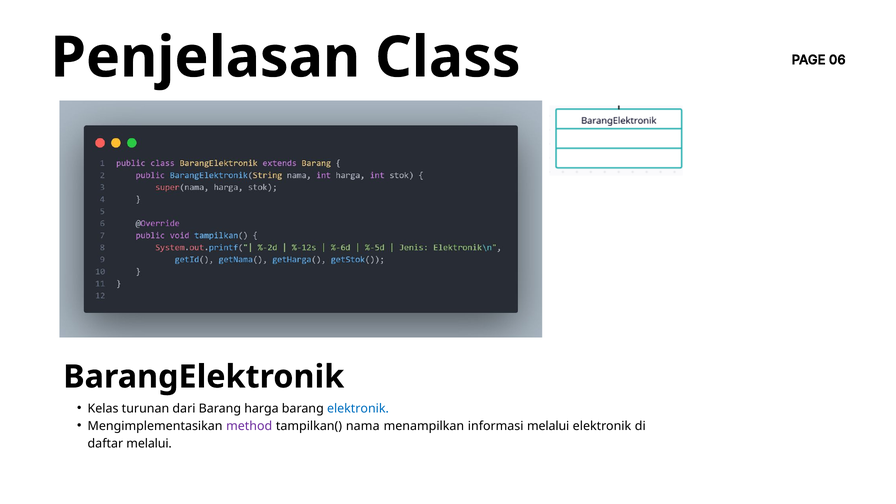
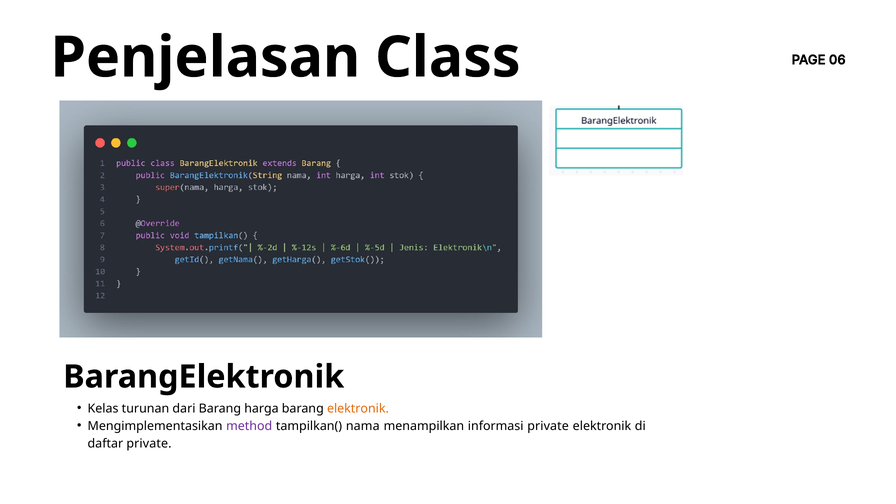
elektronik colour: blue -> orange (358, 409)
informasi melalui: melalui -> private (548, 426)
daftar melalui: melalui -> private (149, 443)
